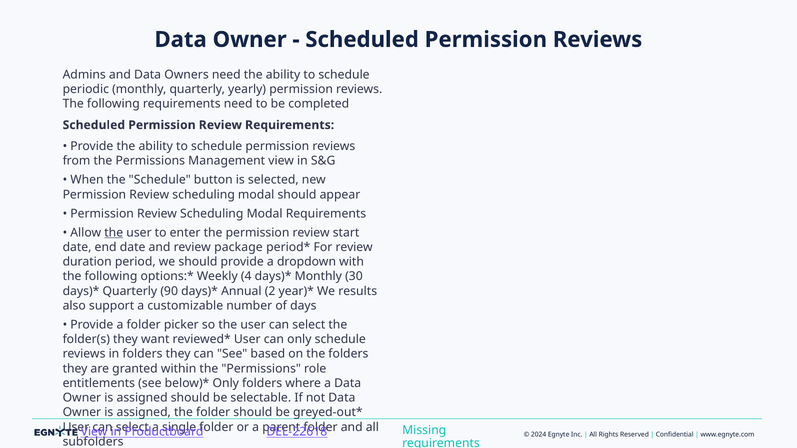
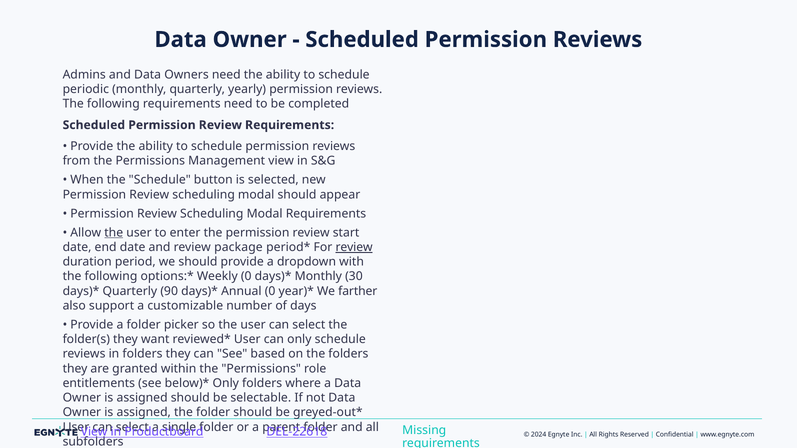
review underline: none -> present (354, 247)
Weekly 4: 4 -> 0 (246, 277)
Annual 2: 2 -> 0 (270, 291)
results: results -> farther (358, 291)
